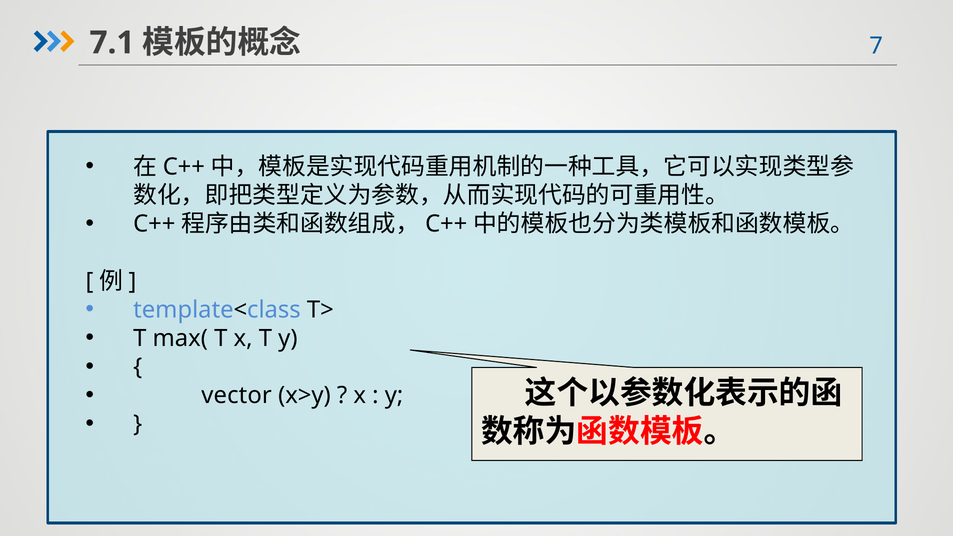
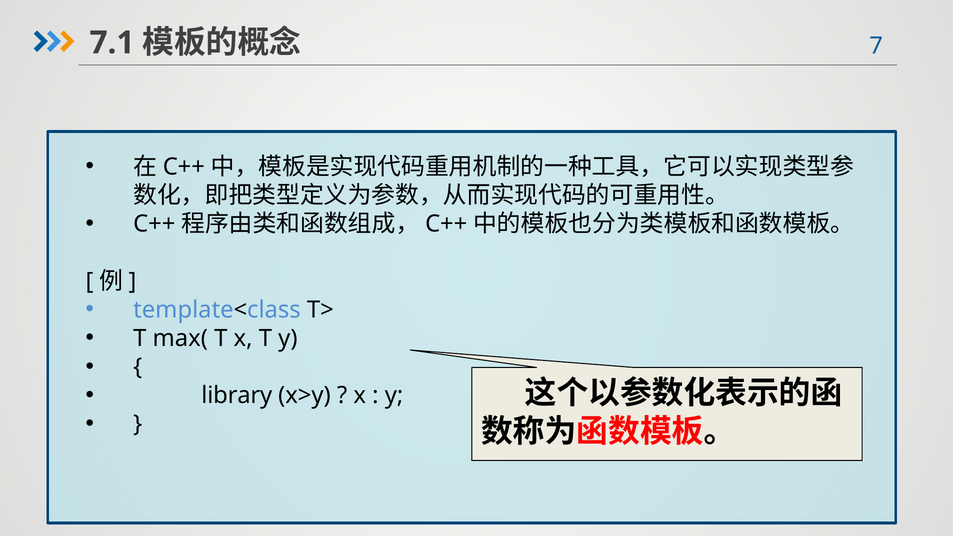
vector: vector -> library (237, 396)
